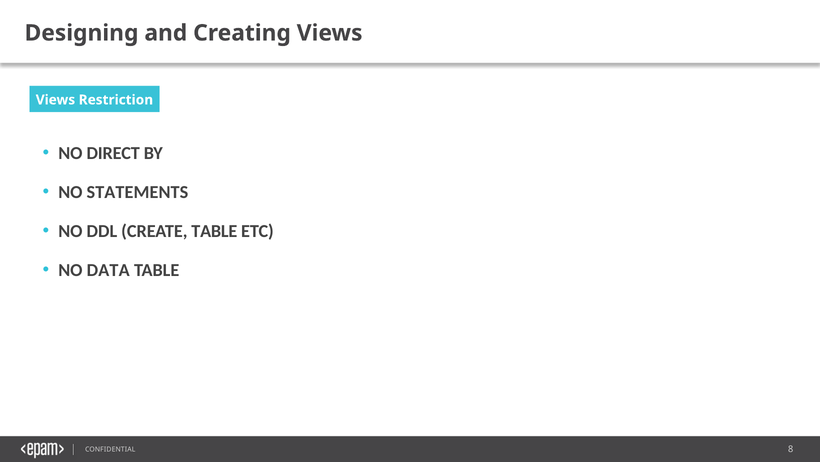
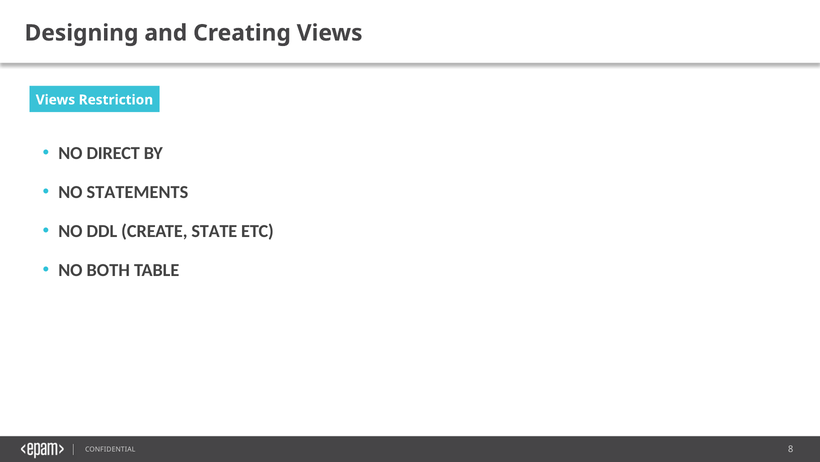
CREATE TABLE: TABLE -> STATE (214, 231)
DATA: DATA -> BOTH (108, 270)
